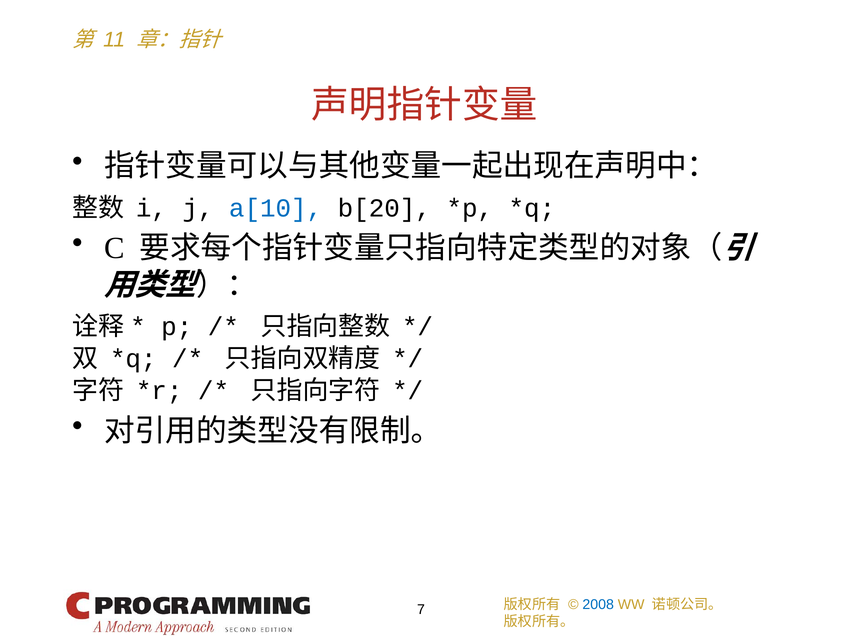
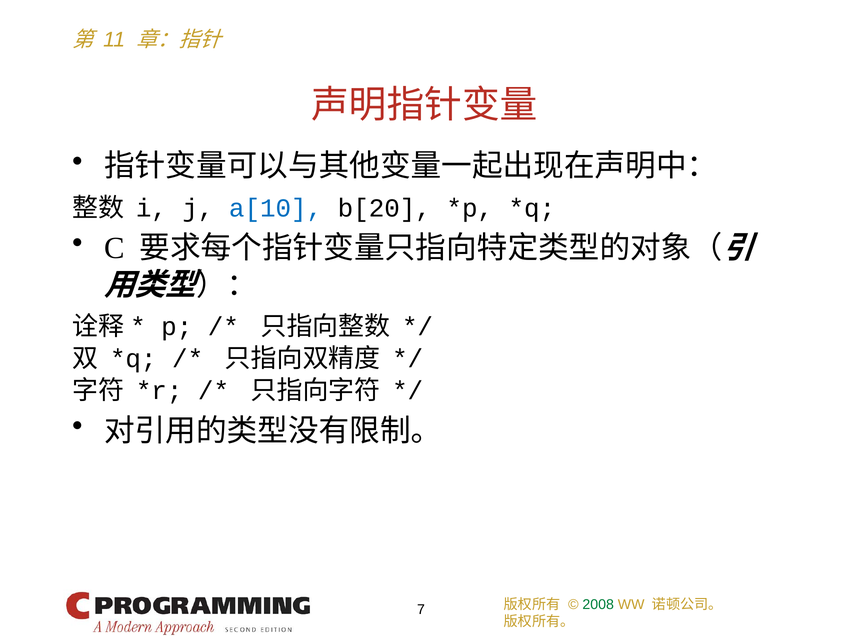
2008 colour: blue -> green (598, 604)
